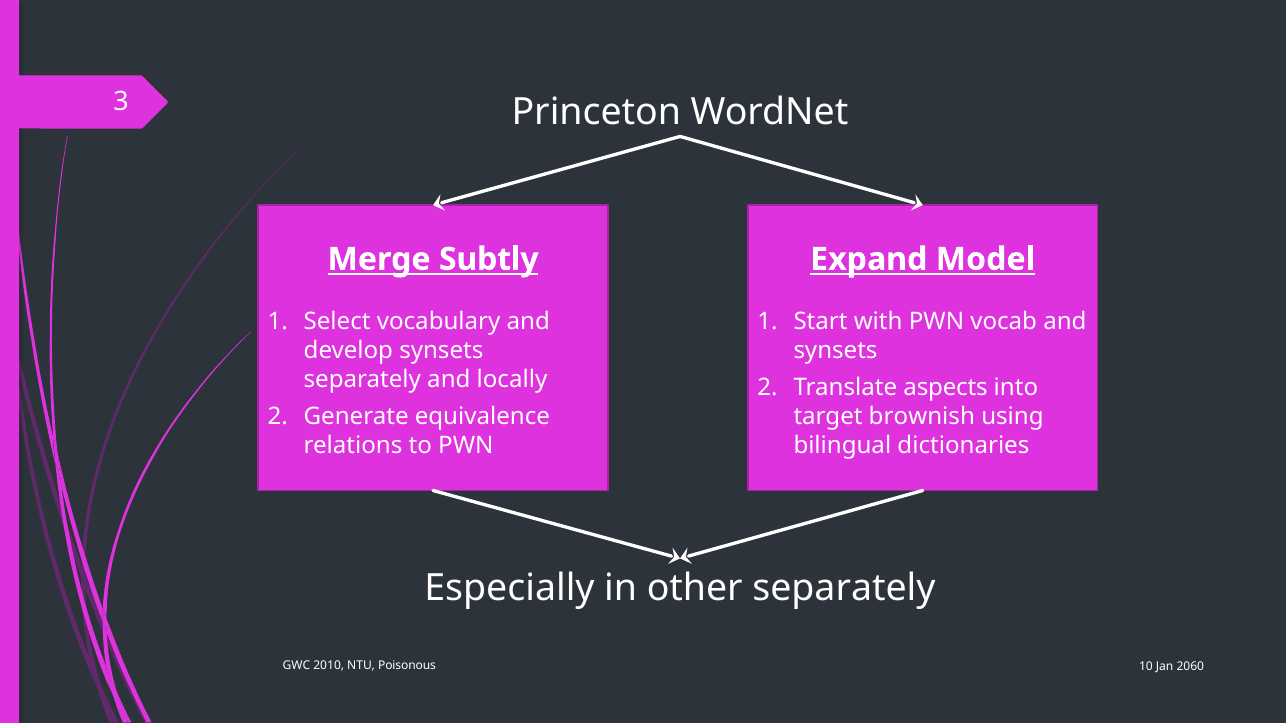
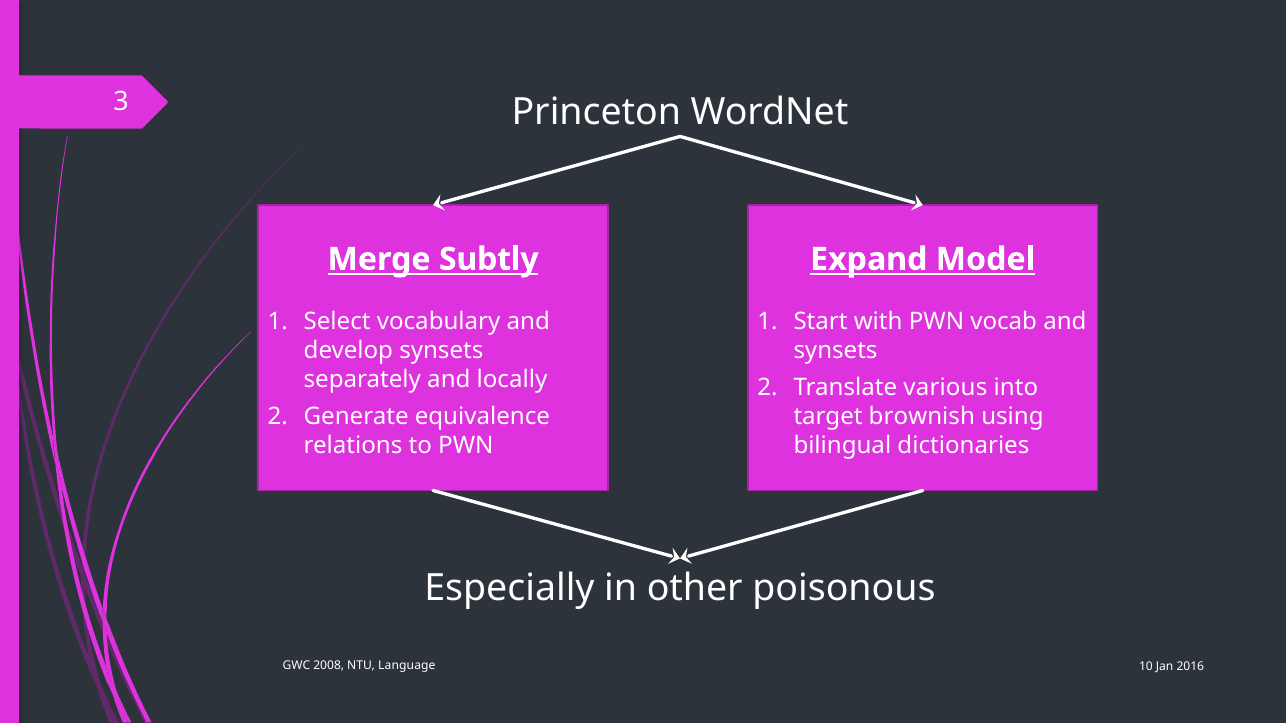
aspects: aspects -> various (945, 387)
other separately: separately -> poisonous (844, 589)
2010: 2010 -> 2008 (329, 666)
Poisonous: Poisonous -> Language (407, 666)
2060: 2060 -> 2016 (1190, 667)
